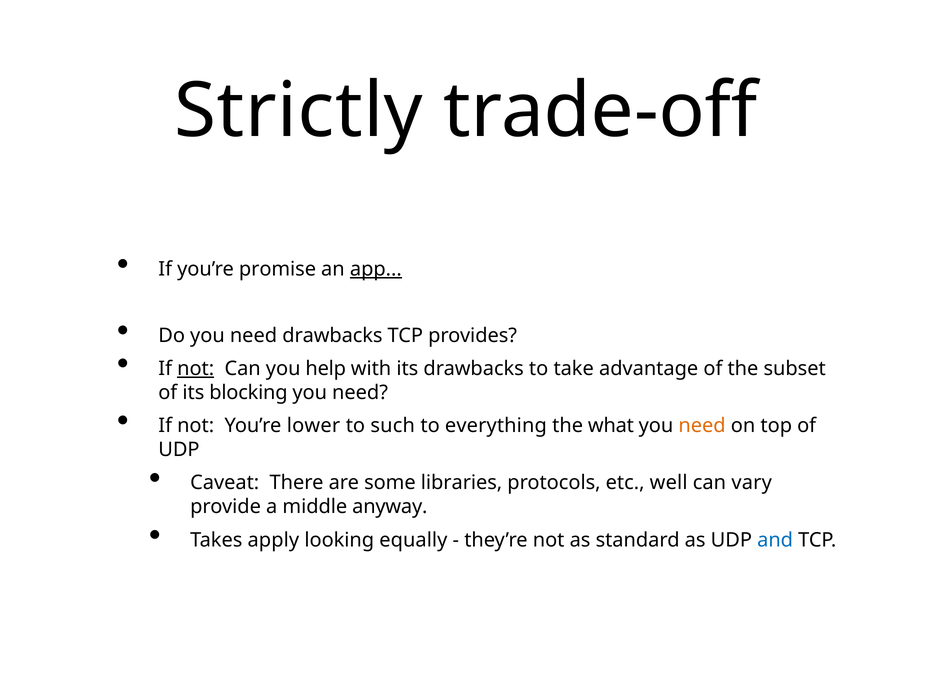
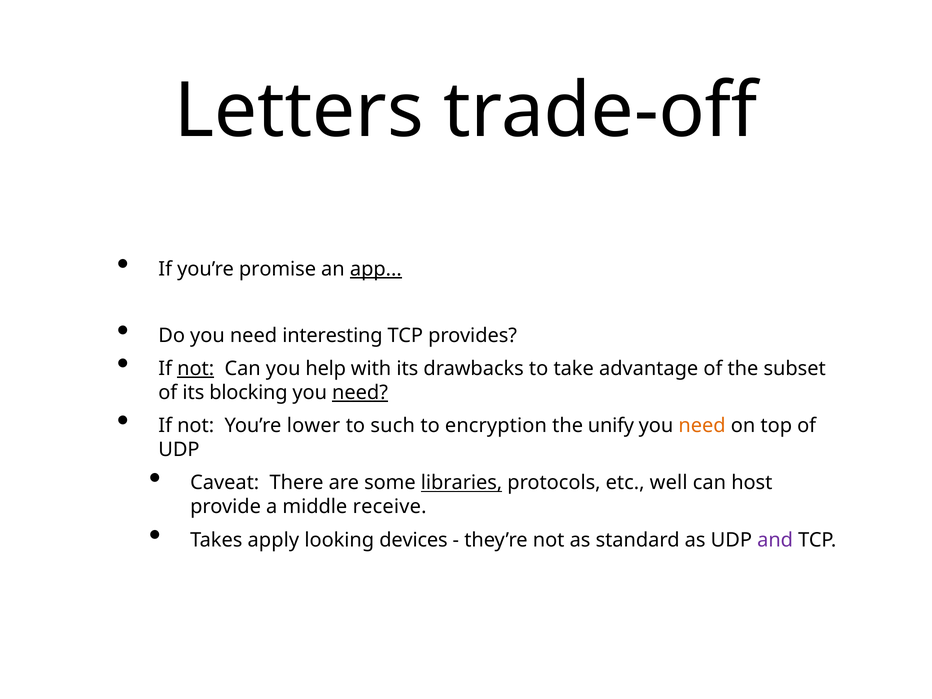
Strictly: Strictly -> Letters (299, 111)
need drawbacks: drawbacks -> interesting (332, 335)
need underline: none -> present (360, 393)
everything: everything -> encryption (496, 426)
what: what -> unify (611, 426)
libraries underline: none -> present (462, 483)
vary: vary -> host (752, 483)
anyway: anyway -> receive (390, 507)
equally: equally -> devices (413, 540)
and colour: blue -> purple (775, 540)
